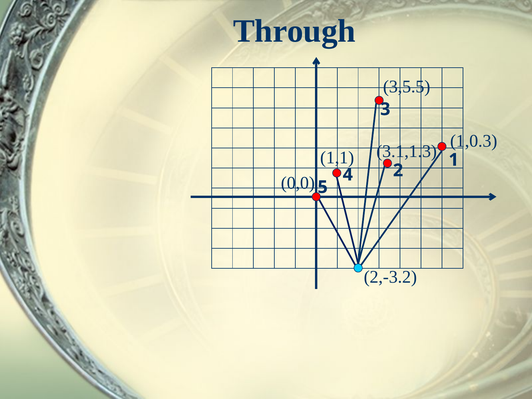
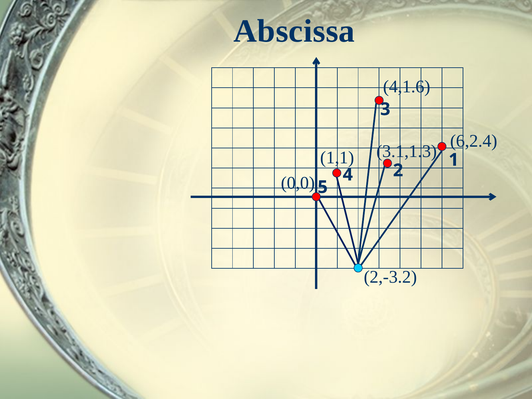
Through: Through -> Abscissa (294, 31)
3,5.5: 3,5.5 -> 4,1.6 (407, 87)
1,0.3: 1,0.3 -> 6,2.4 (474, 141)
